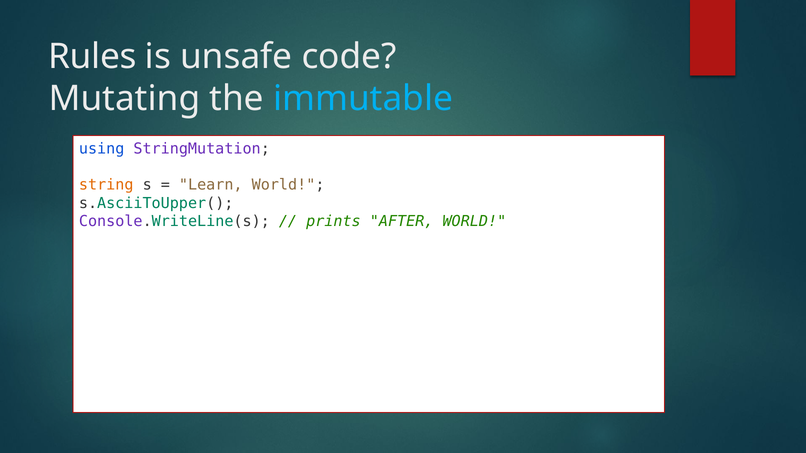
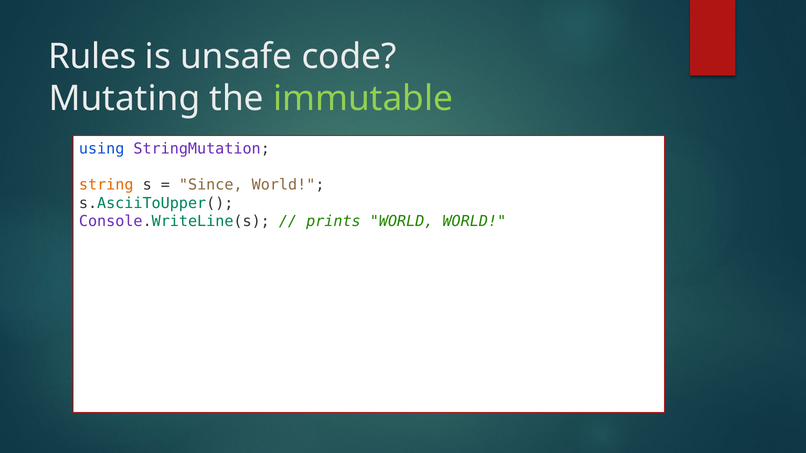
immutable colour: light blue -> light green (363, 99)
Learn: Learn -> Since (211, 185)
prints AFTER: AFTER -> WORLD (402, 221)
